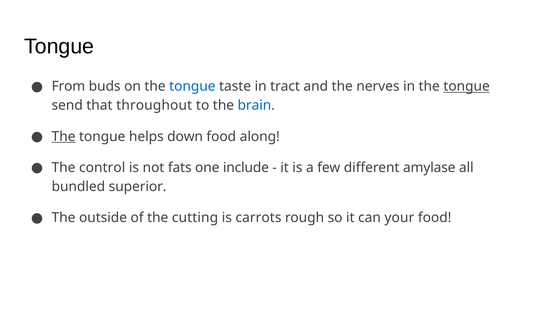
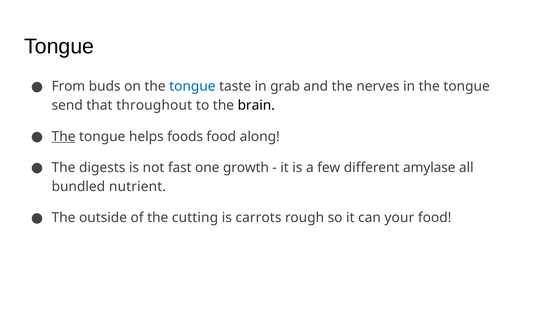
tract: tract -> grab (285, 86)
tongue underline: present -> none (467, 86)
brain colour: blue -> black (256, 105)
down: down -> foods (185, 136)
control: control -> digests (102, 168)
fats: fats -> fast (180, 168)
include: include -> growth (246, 168)
superior: superior -> nutrient (138, 186)
